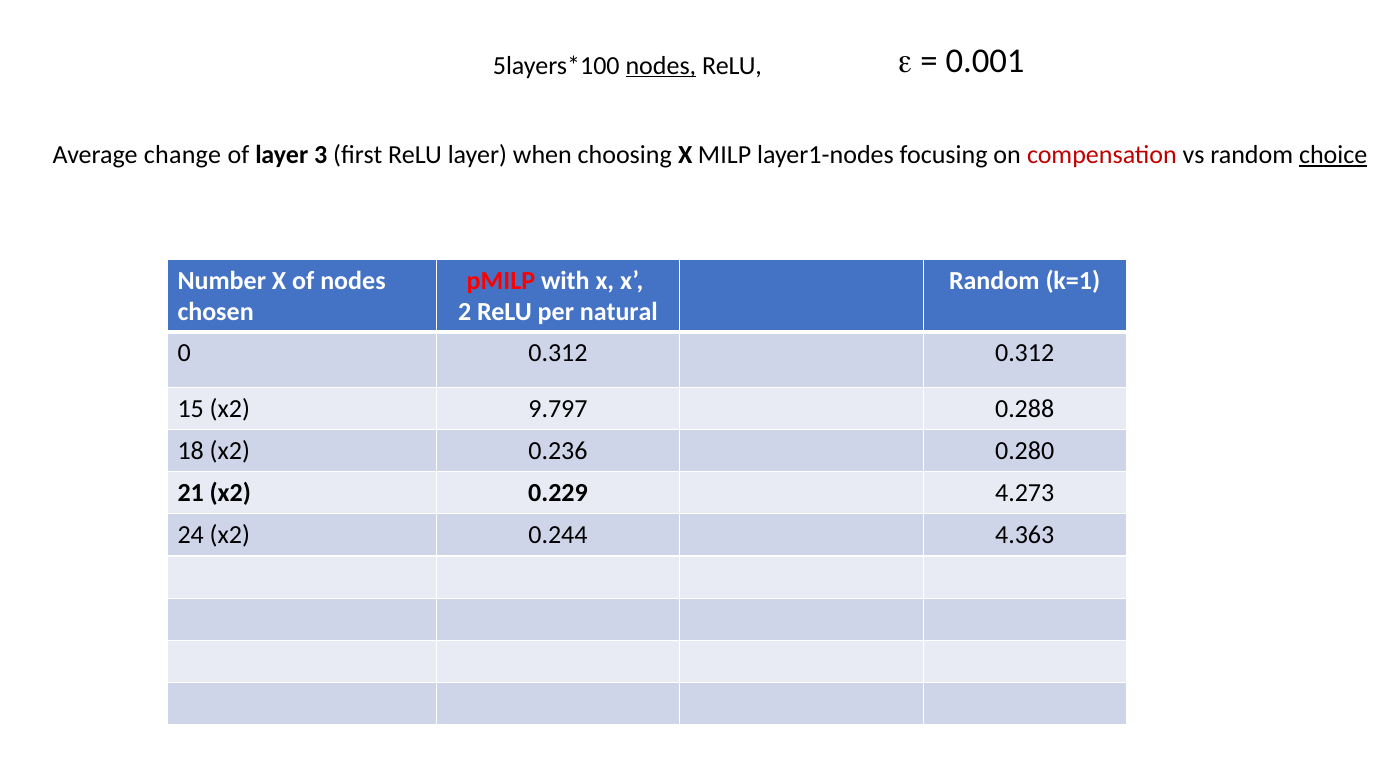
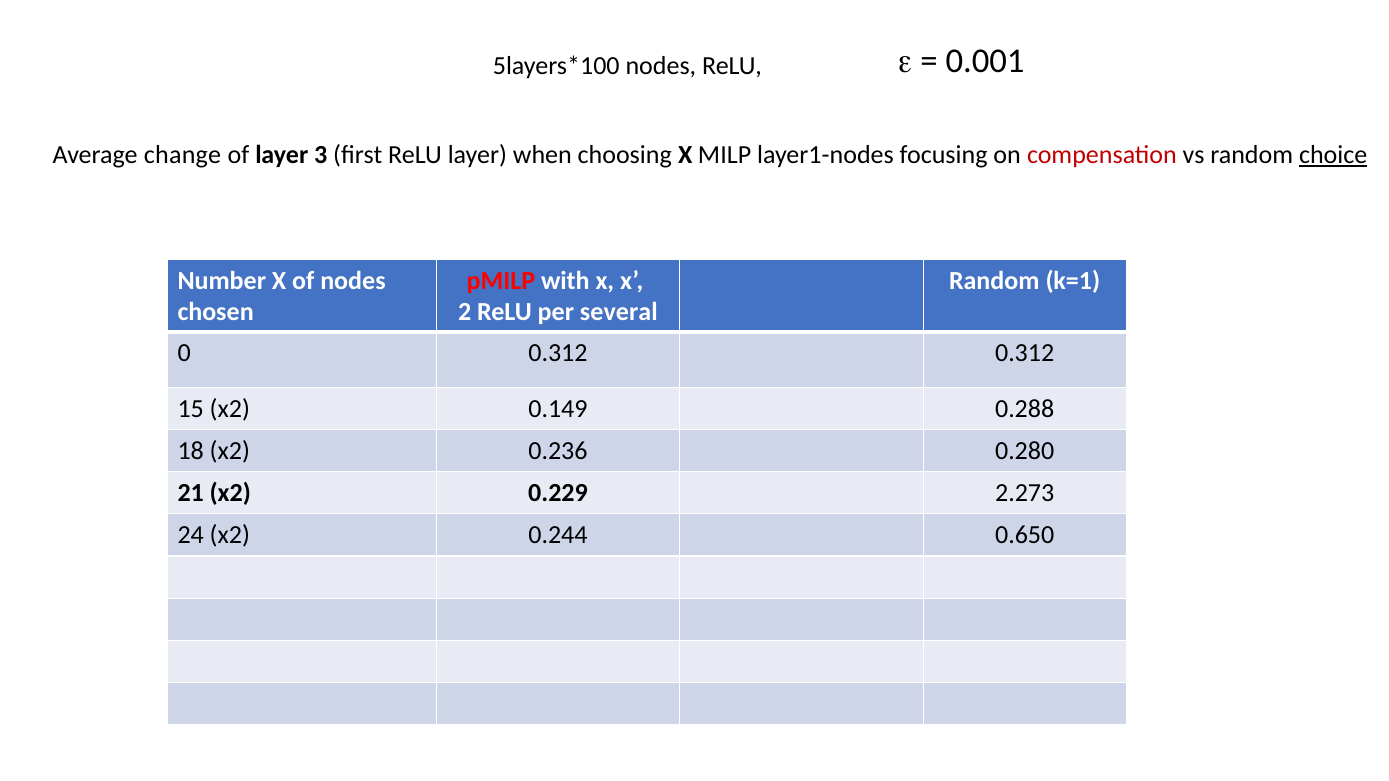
nodes underline: present -> none (661, 65)
natural: natural -> several (619, 312)
9.797: 9.797 -> 0.149 (558, 409)
4.273: 4.273 -> 2.273 (1025, 493)
4.363: 4.363 -> 0.650 (1025, 535)
